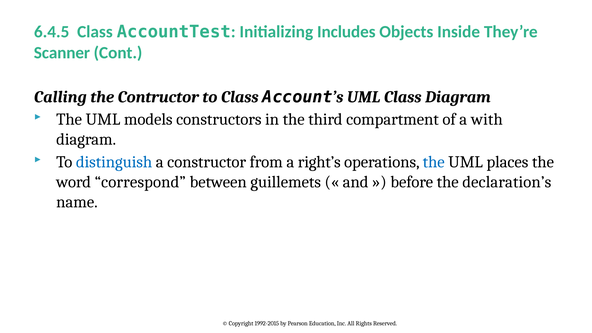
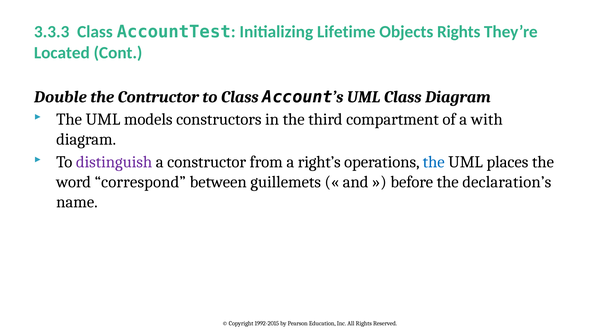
6.4.5: 6.4.5 -> 3.3.3 (52, 32)
Includes: Includes -> Lifetime (346, 32)
Objects Inside: Inside -> Rights (459, 32)
Scanner: Scanner -> Located (62, 53)
Calling: Calling -> Double (60, 97)
distinguish colour: blue -> purple (114, 162)
